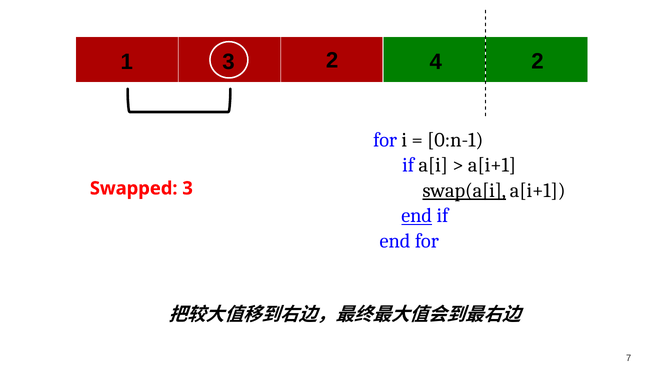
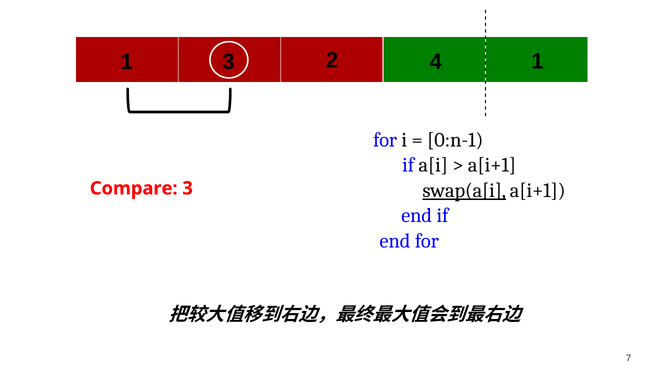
2 2: 2 -> 1 (537, 61)
Swapped: Swapped -> Compare (134, 188)
end underline: present -> none (417, 216)
